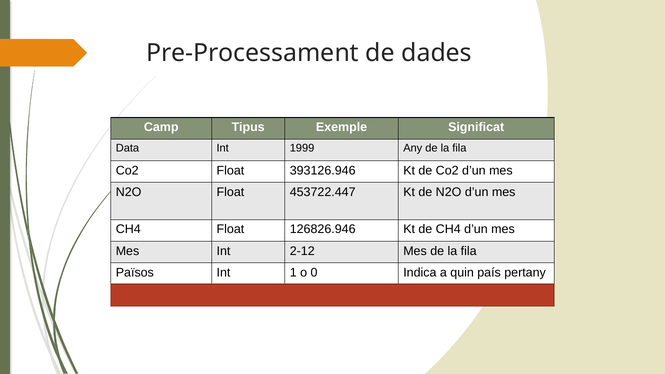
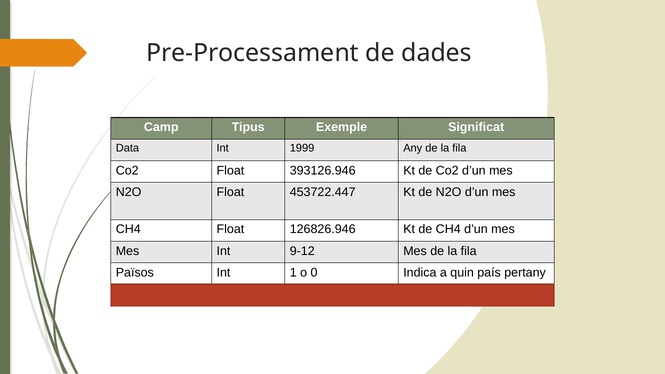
2-12: 2-12 -> 9-12 (302, 251)
